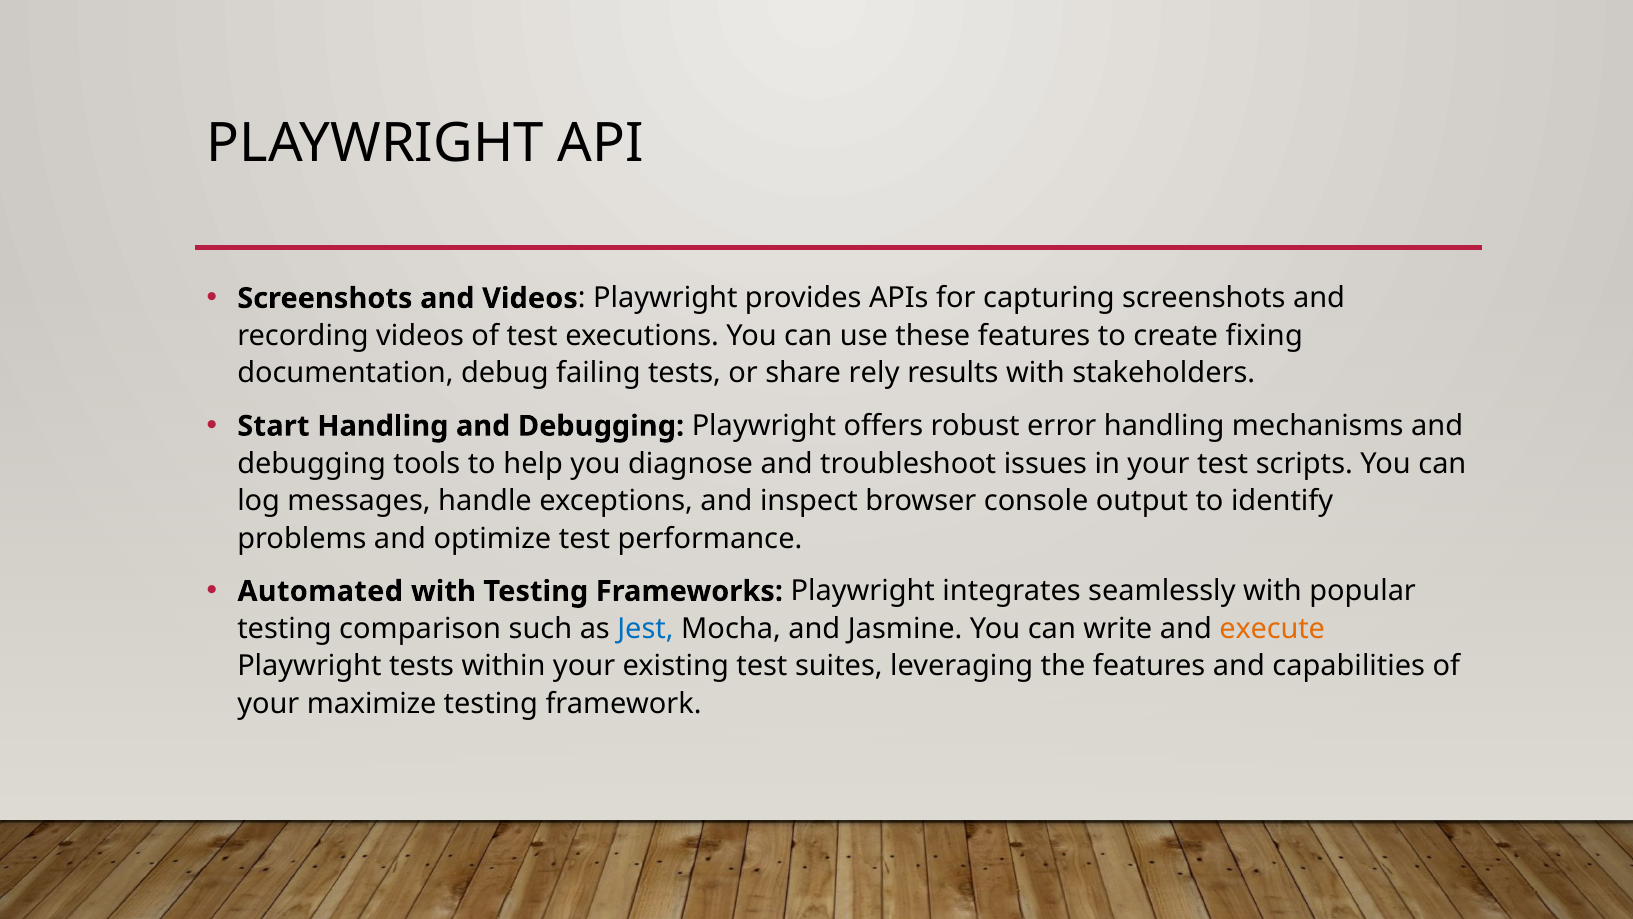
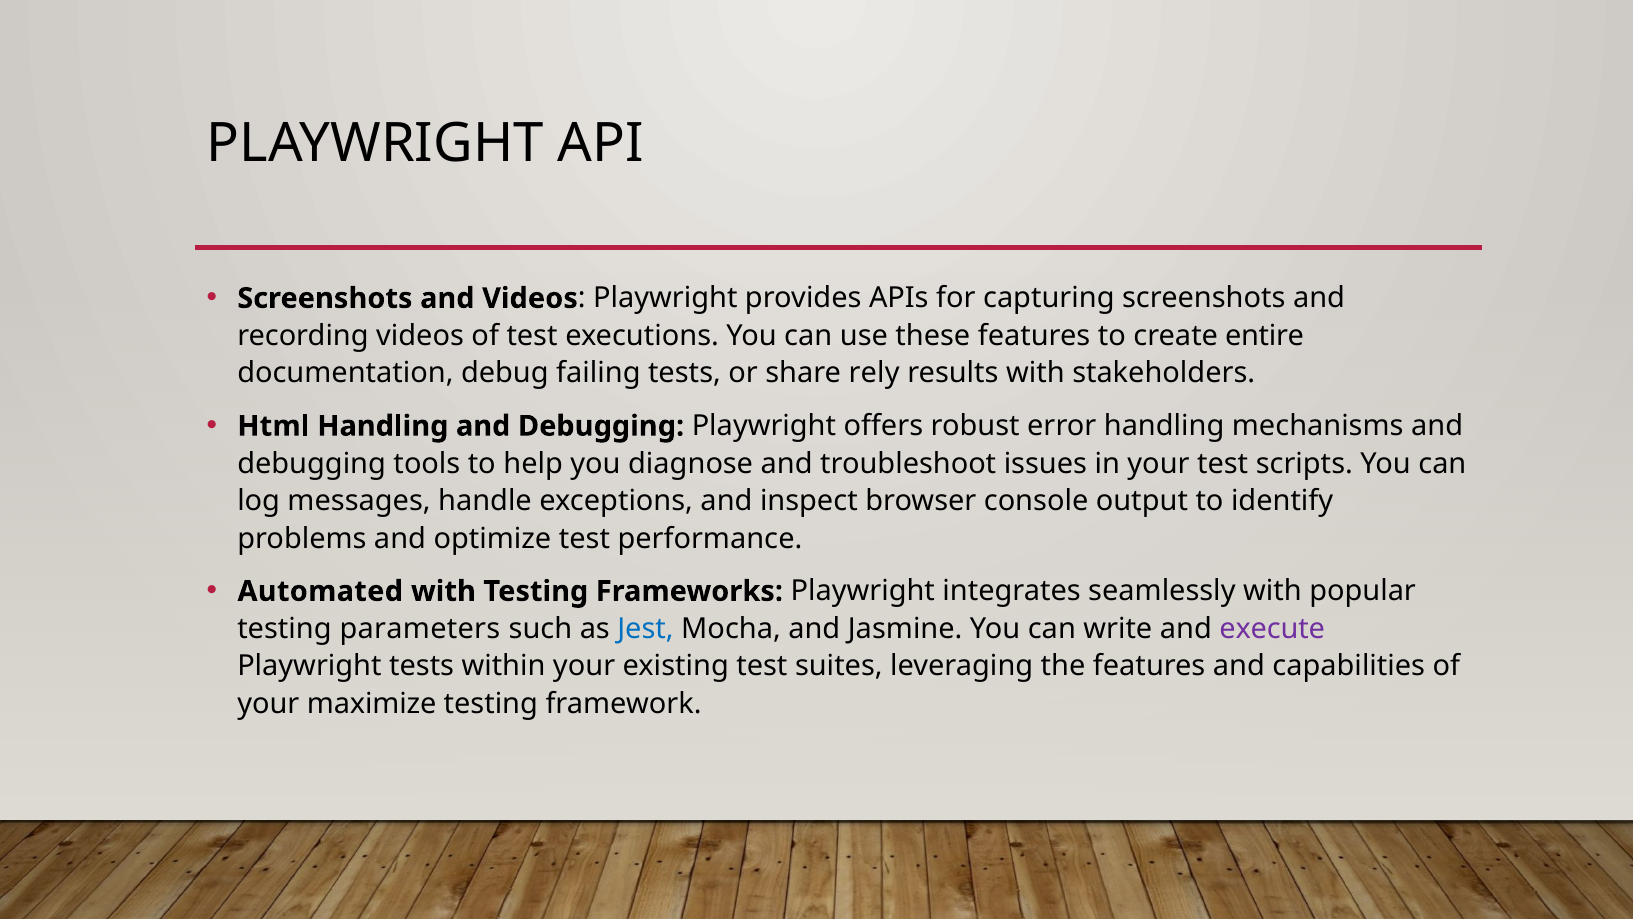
fixing: fixing -> entire (1265, 336)
Start: Start -> Html (273, 426)
comparison: comparison -> parameters (420, 629)
execute colour: orange -> purple (1272, 629)
